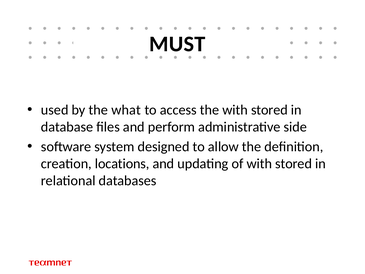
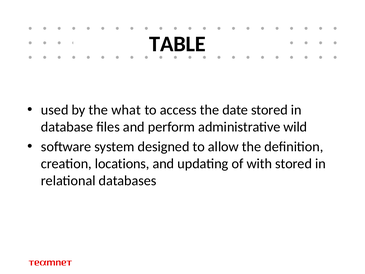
MUST: MUST -> TABLE (178, 44)
the with: with -> date (235, 110)
side: side -> wild (295, 127)
